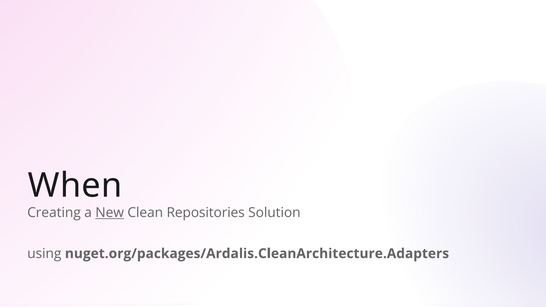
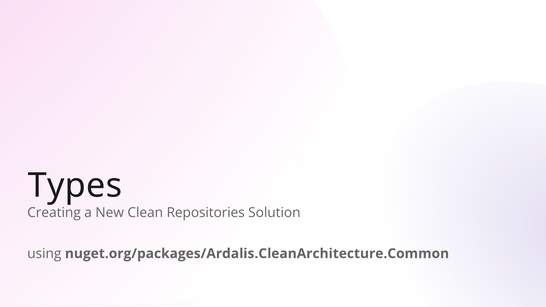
When: When -> Types (75, 186)
New underline: present -> none (110, 213)
nuget.org/packages/Ardalis.CleanArchitecture.Adapters: nuget.org/packages/Ardalis.CleanArchitecture.Adapters -> nuget.org/packages/Ardalis.CleanArchitecture.Common (257, 254)
